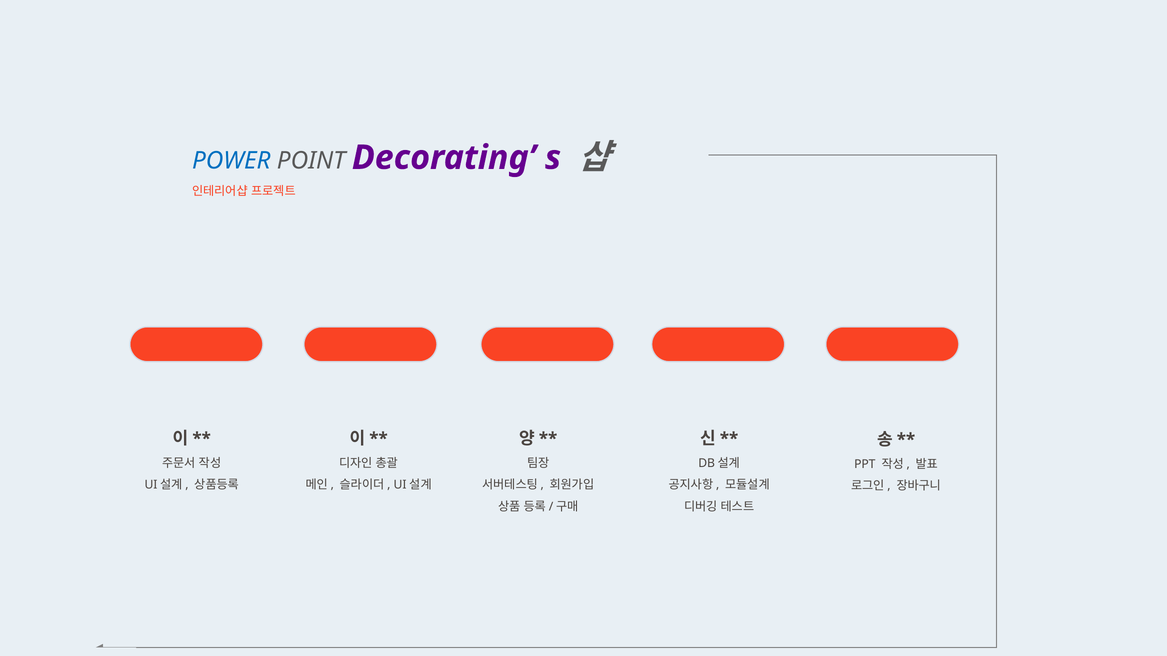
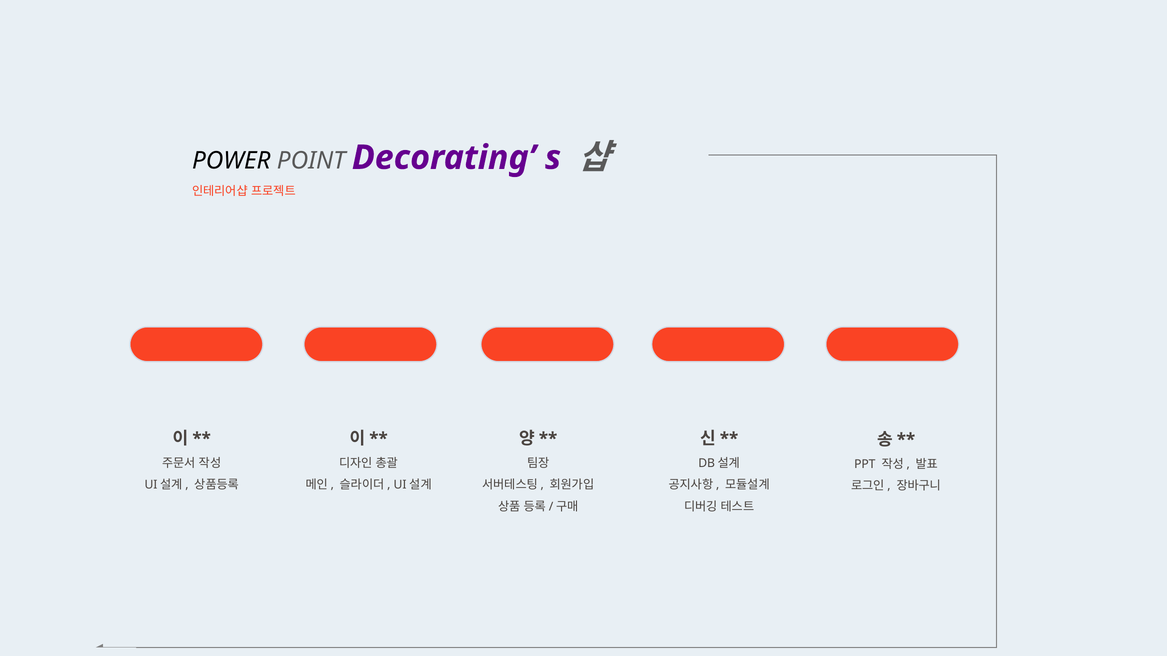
POWER colour: blue -> black (231, 161)
